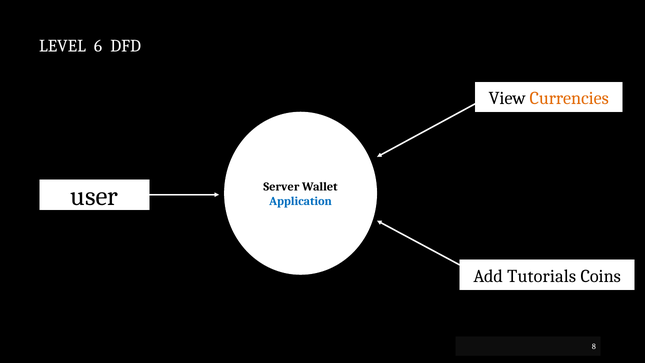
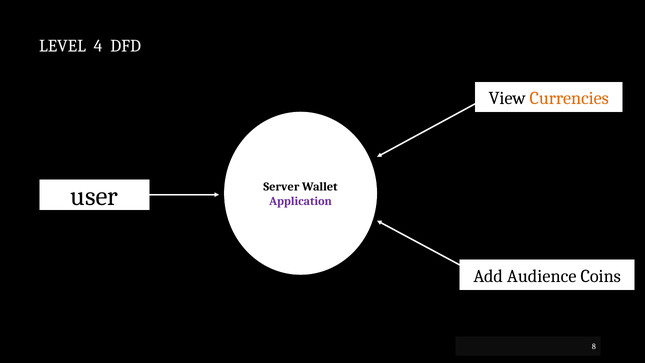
6: 6 -> 4 (98, 46)
Application colour: blue -> purple (301, 201)
Tutorials: Tutorials -> Audience (542, 276)
